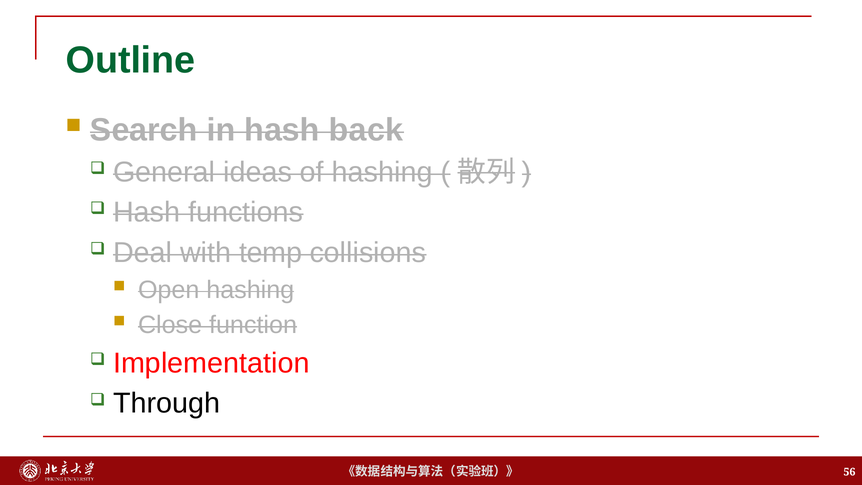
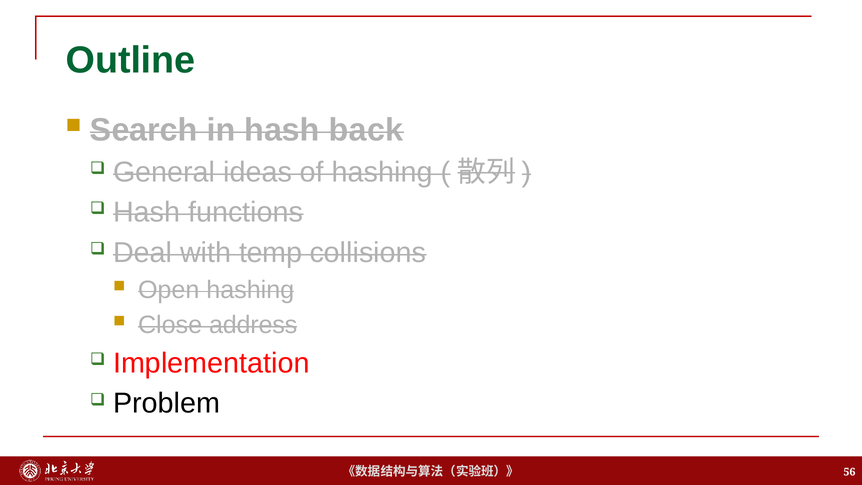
function: function -> address (253, 325)
Through: Through -> Problem (167, 403)
